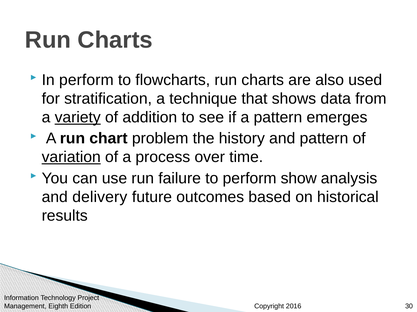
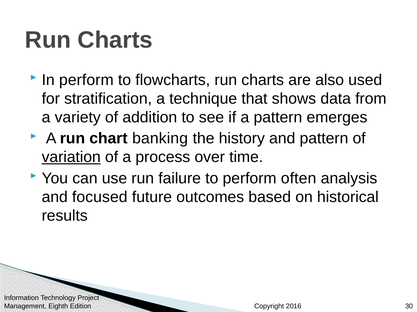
variety underline: present -> none (78, 118)
problem: problem -> banking (160, 139)
show: show -> often (299, 179)
delivery: delivery -> focused (100, 197)
